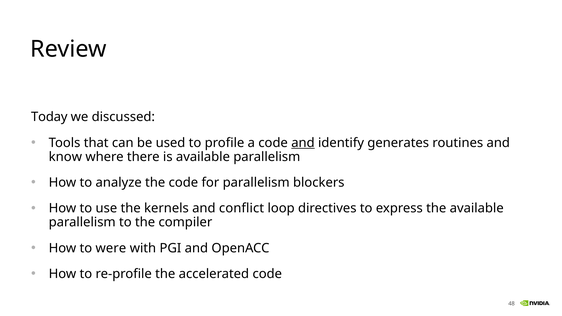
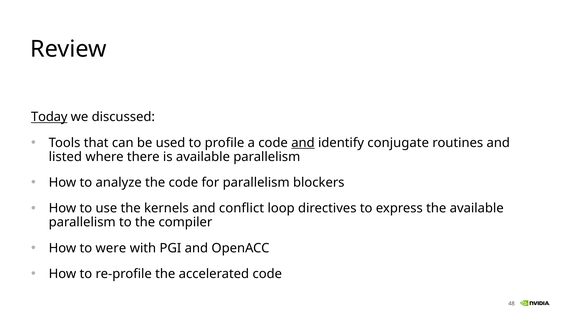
Today underline: none -> present (49, 117)
generates: generates -> conjugate (398, 143)
know: know -> listed (65, 157)
